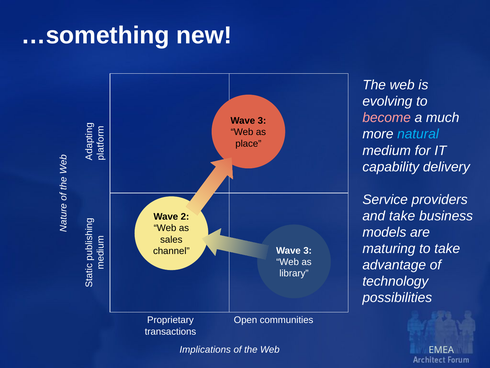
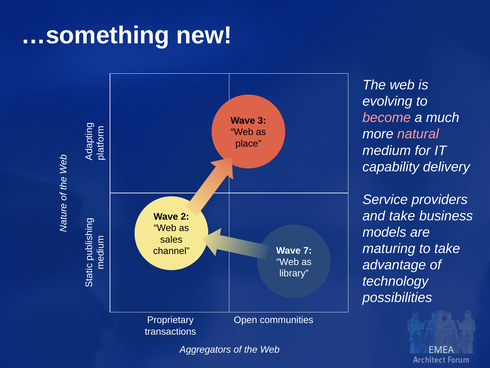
natural colour: light blue -> pink (418, 134)
3: 3 -> 7 (308, 250)
Implications: Implications -> Aggregators (205, 349)
